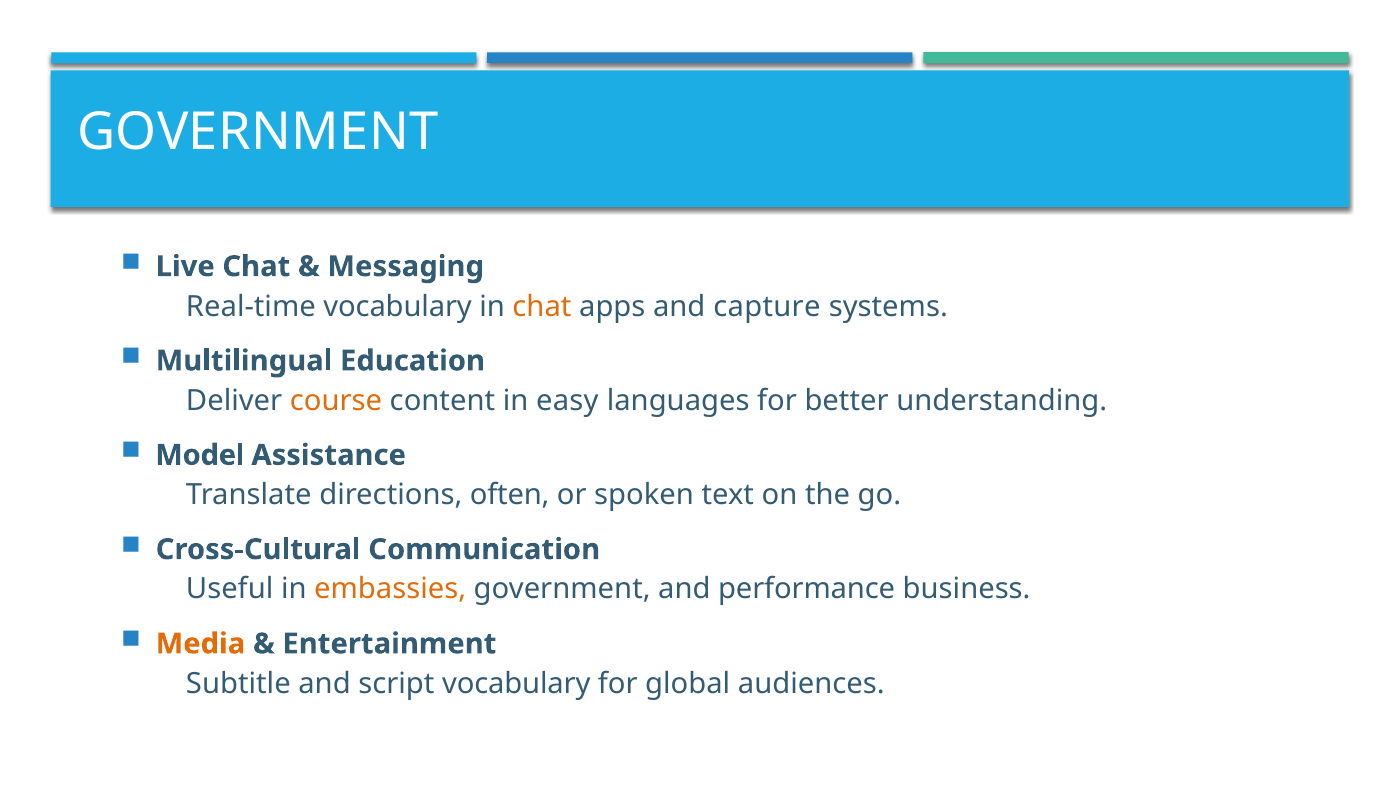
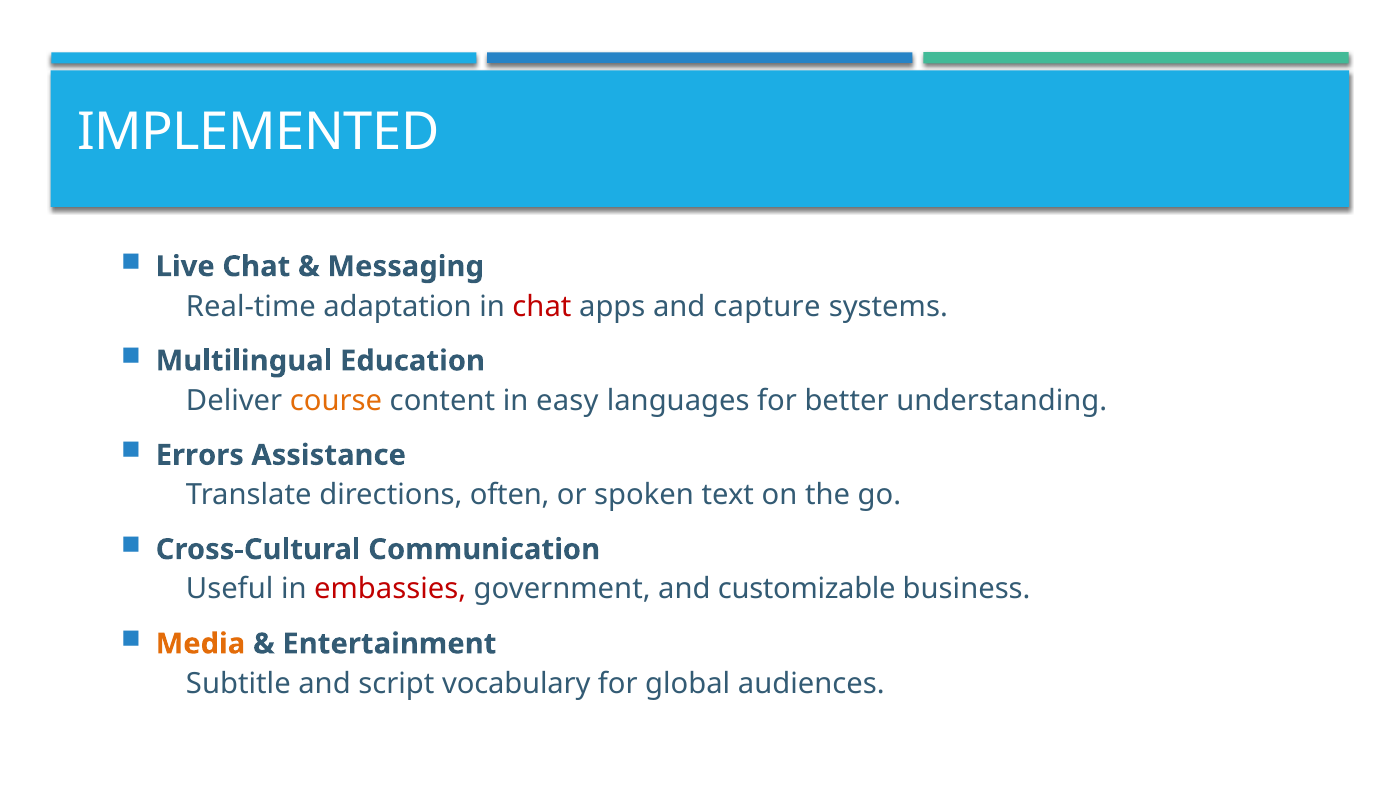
GOVERNMENT: GOVERNMENT -> IMPLEMENTED (258, 132)
Real-time vocabulary: vocabulary -> adaptation (398, 307)
chat colour: orange -> red (542, 307)
Model: Model -> Errors (200, 455)
embassies colour: orange -> red (390, 590)
performance: performance -> customizable (807, 590)
